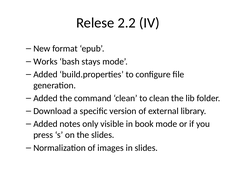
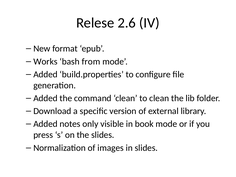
2.2: 2.2 -> 2.6 (127, 23)
stays: stays -> from (91, 61)
